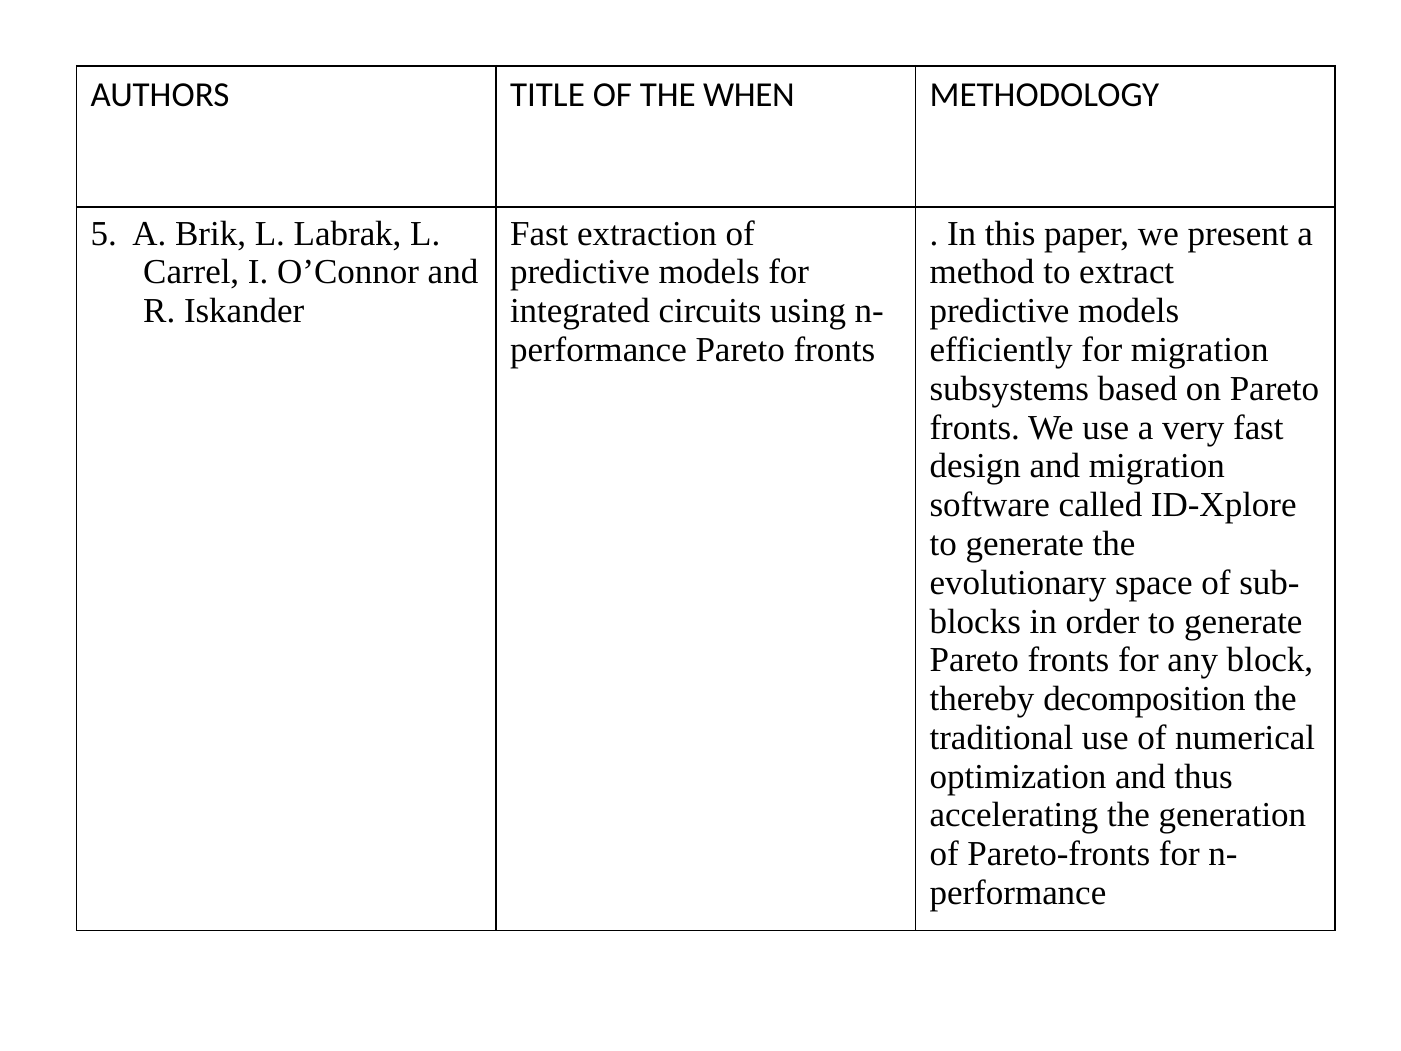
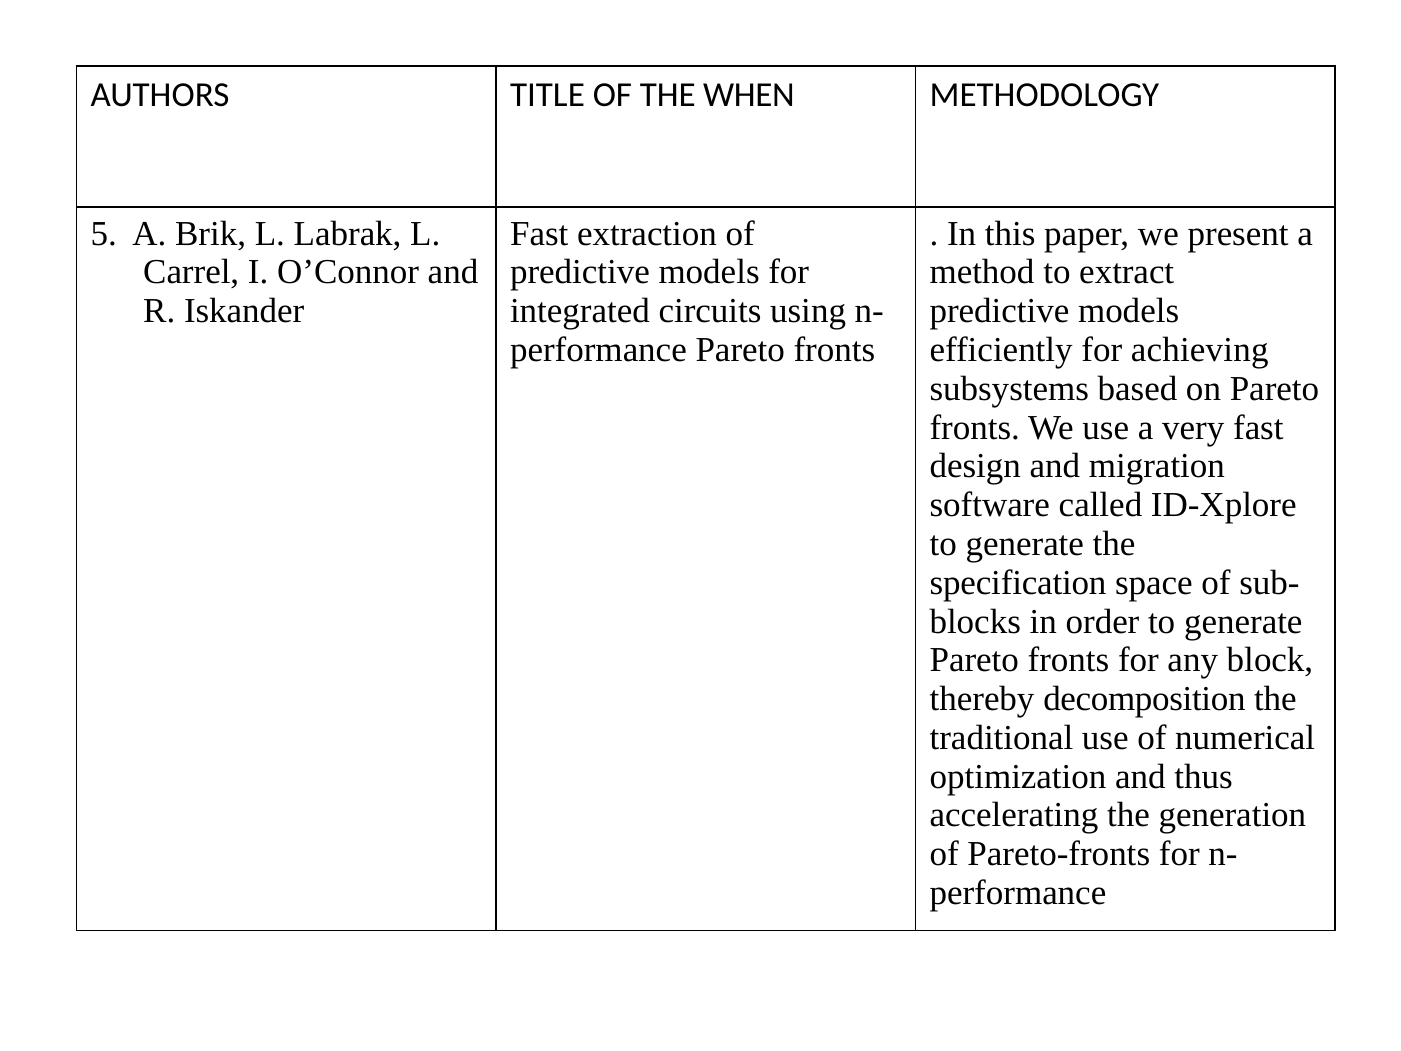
for migration: migration -> achieving (1200, 350)
evolutionary: evolutionary -> specification (1018, 583)
